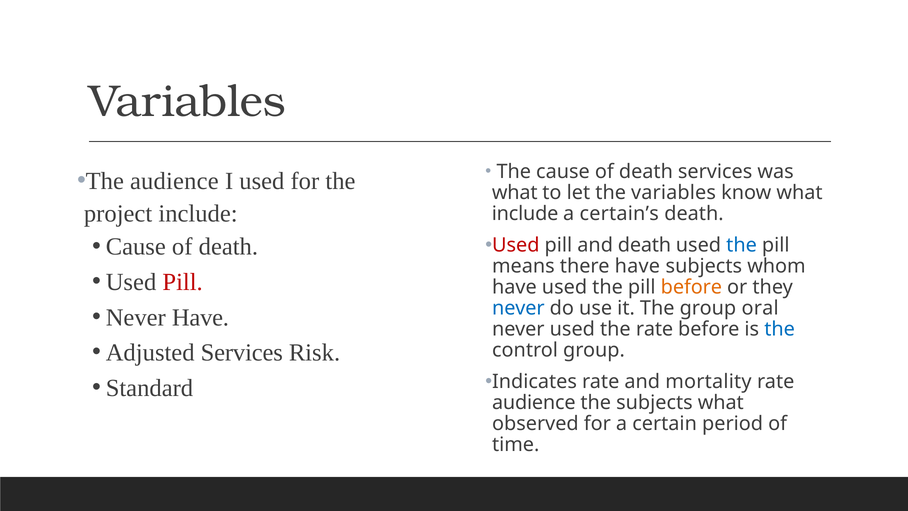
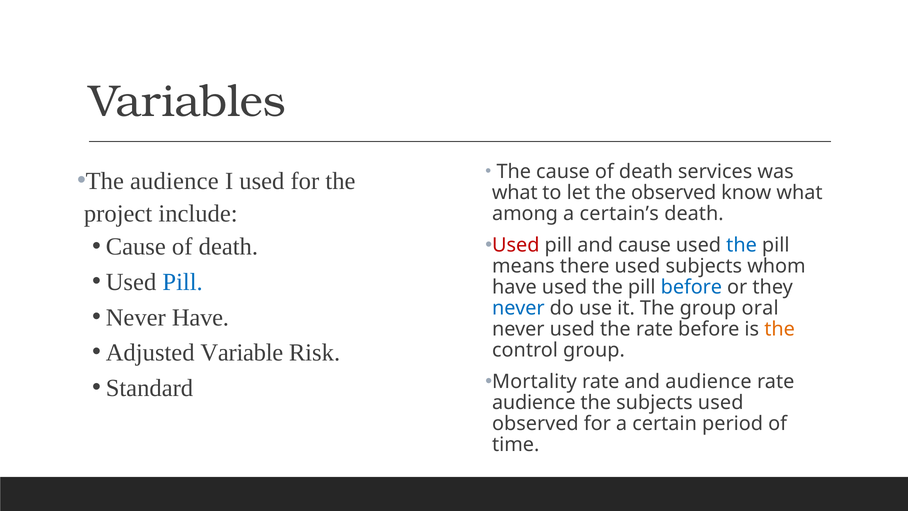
the variables: variables -> observed (674, 193)
include: include -> among (525, 214)
and death: death -> cause (644, 245)
there have: have -> used (637, 266)
Pill colour: red -> blue (183, 282)
before colour: orange -> blue (691, 287)
the colour: blue -> orange (780, 329)
Adjusted Services: Services -> Variable (242, 352)
Indicates: Indicates -> Mortality (534, 382)
and mortality: mortality -> audience (708, 382)
subjects what: what -> used (721, 403)
